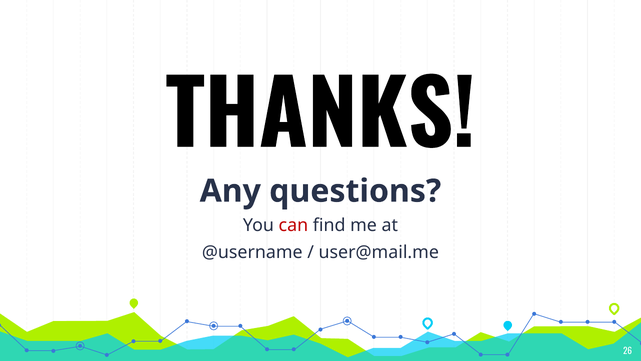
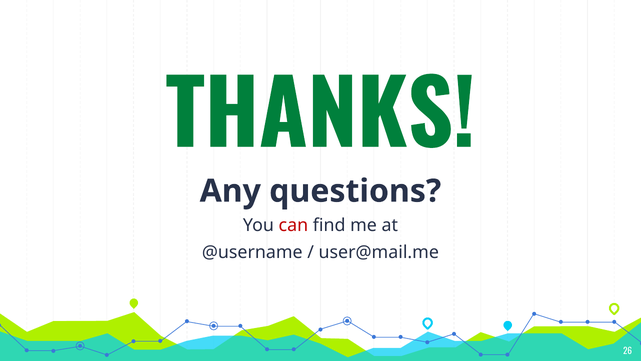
THANKS colour: black -> green (321, 117)
